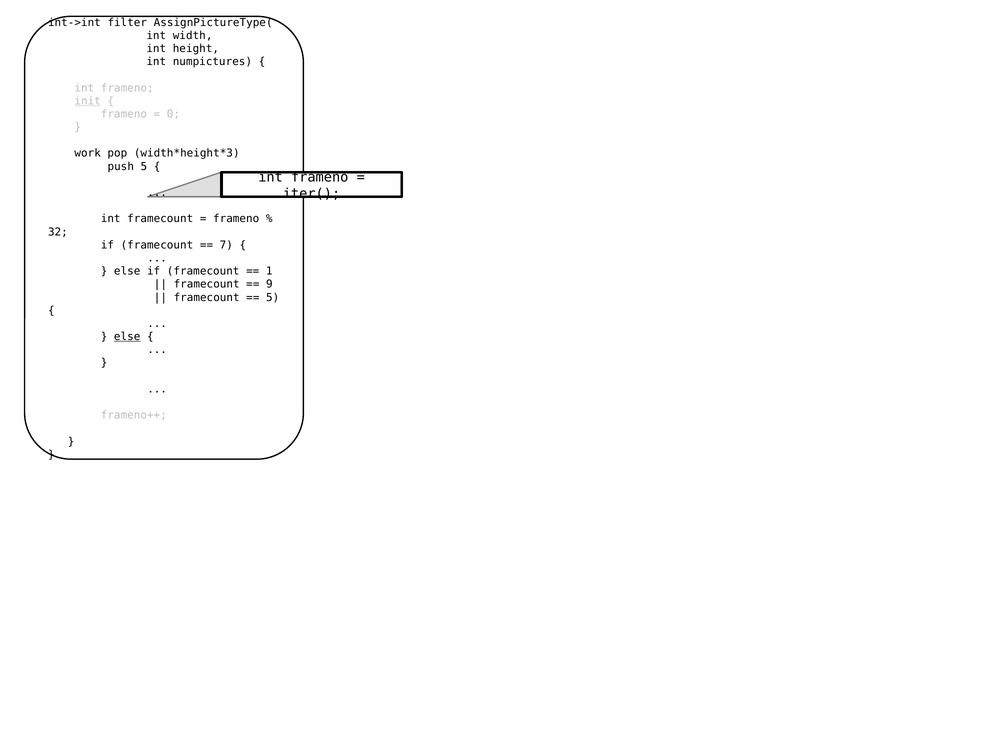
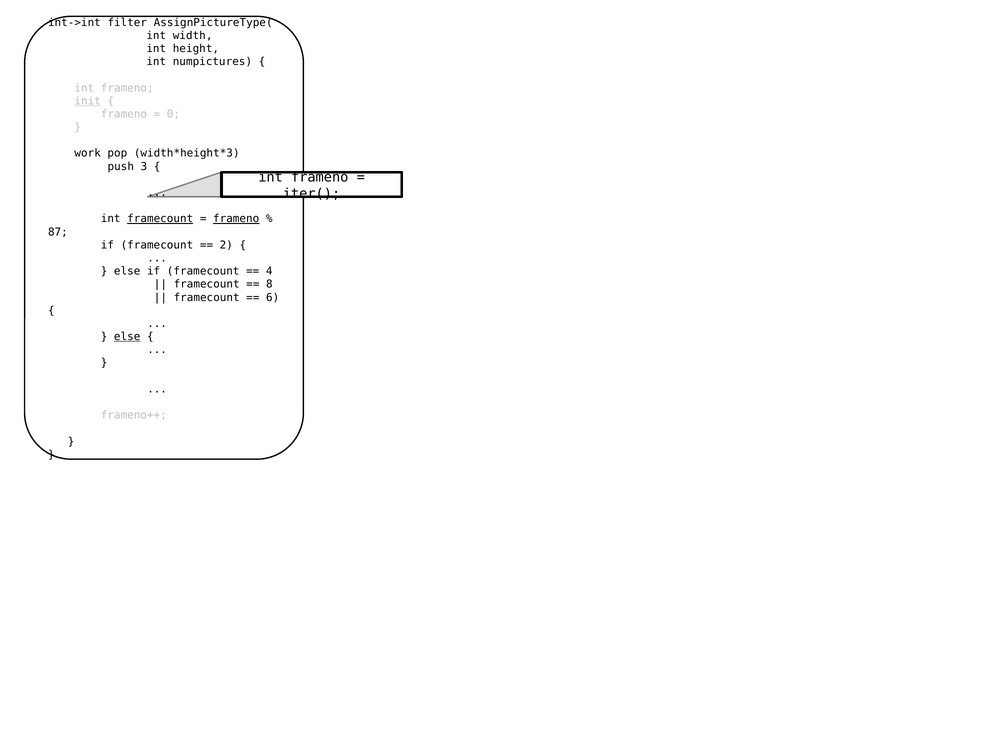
push 5: 5 -> 3 (144, 166)
framecount underline: none -> present (160, 219)
frameno underline: none -> present (236, 219)
32: 32 -> 87 (58, 232)
7: 7 -> 2 (226, 245)
1: 1 -> 4 (269, 271)
9: 9 -> 8 (269, 284)
5: 5 -> 6 (273, 297)
